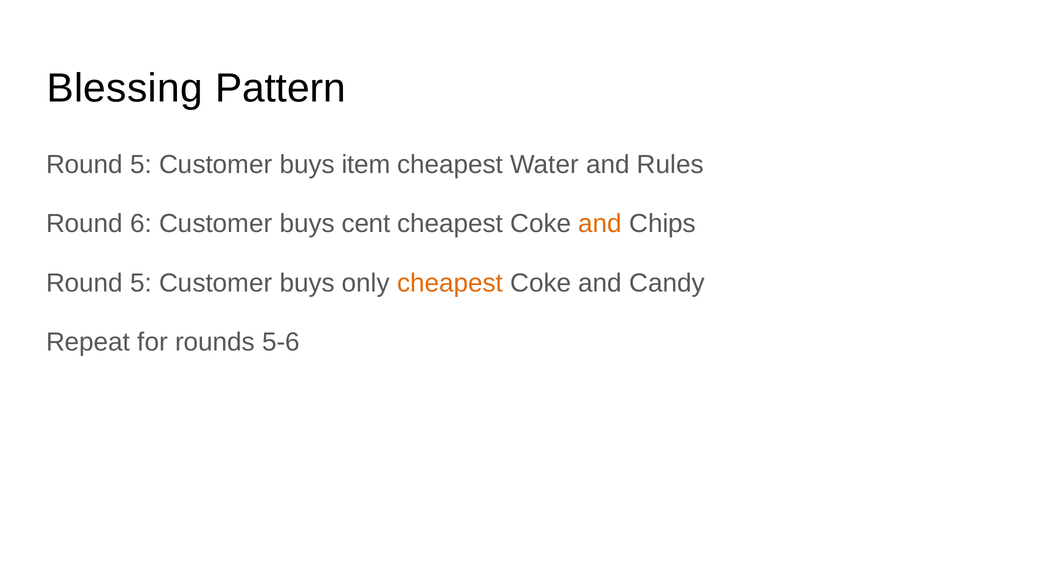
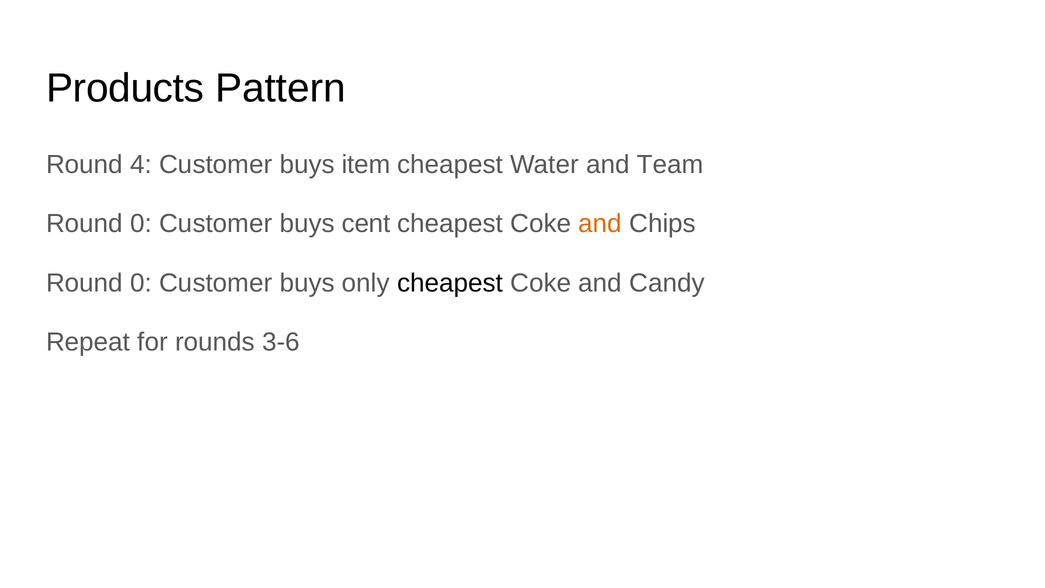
Blessing: Blessing -> Products (125, 89)
5: 5 -> 4 (141, 164)
Rules: Rules -> Team (670, 164)
6: 6 -> 0 (141, 224)
5: 5 -> 0 (141, 283)
cheapest colour: orange -> black (450, 283)
5-6: 5-6 -> 3-6 (281, 342)
